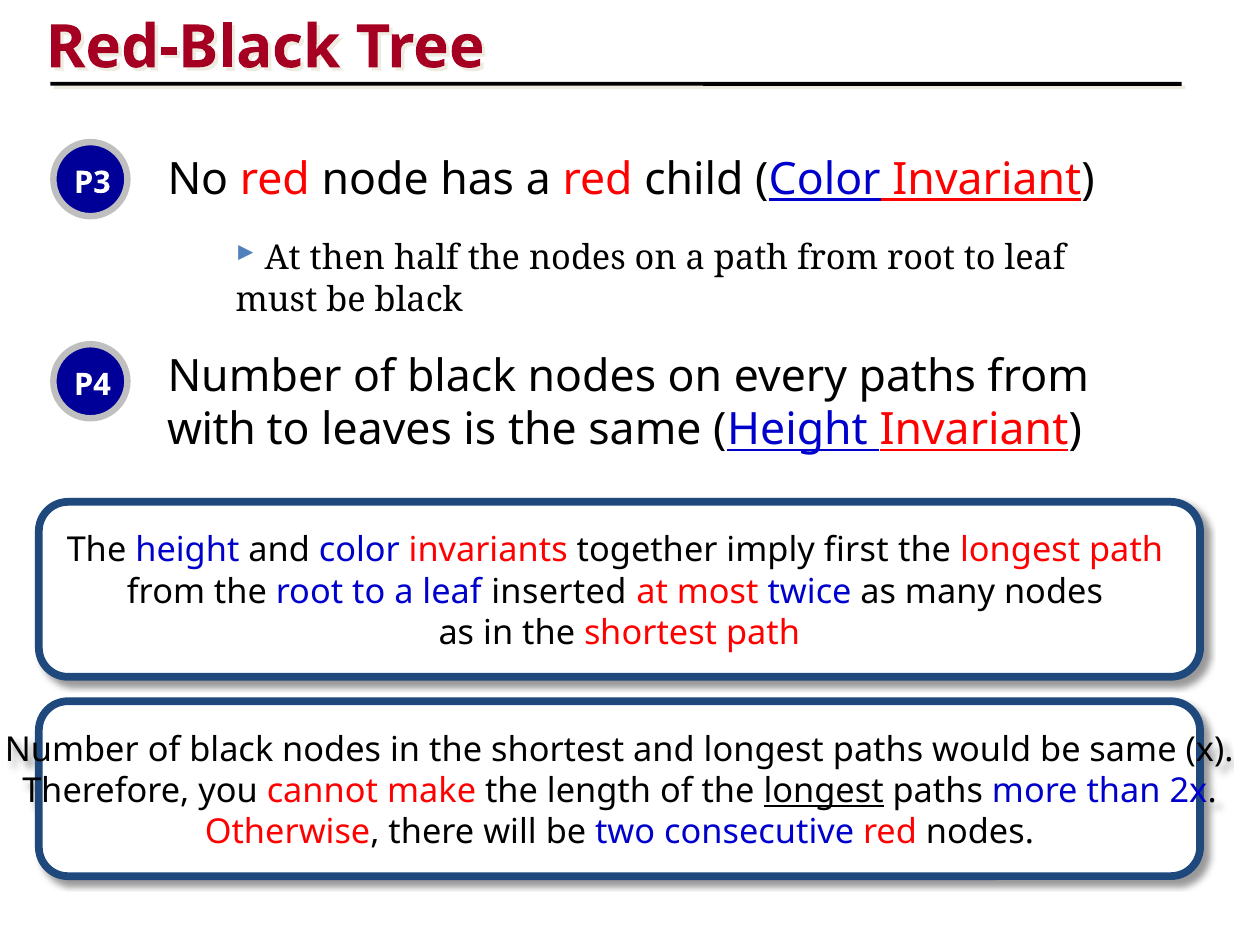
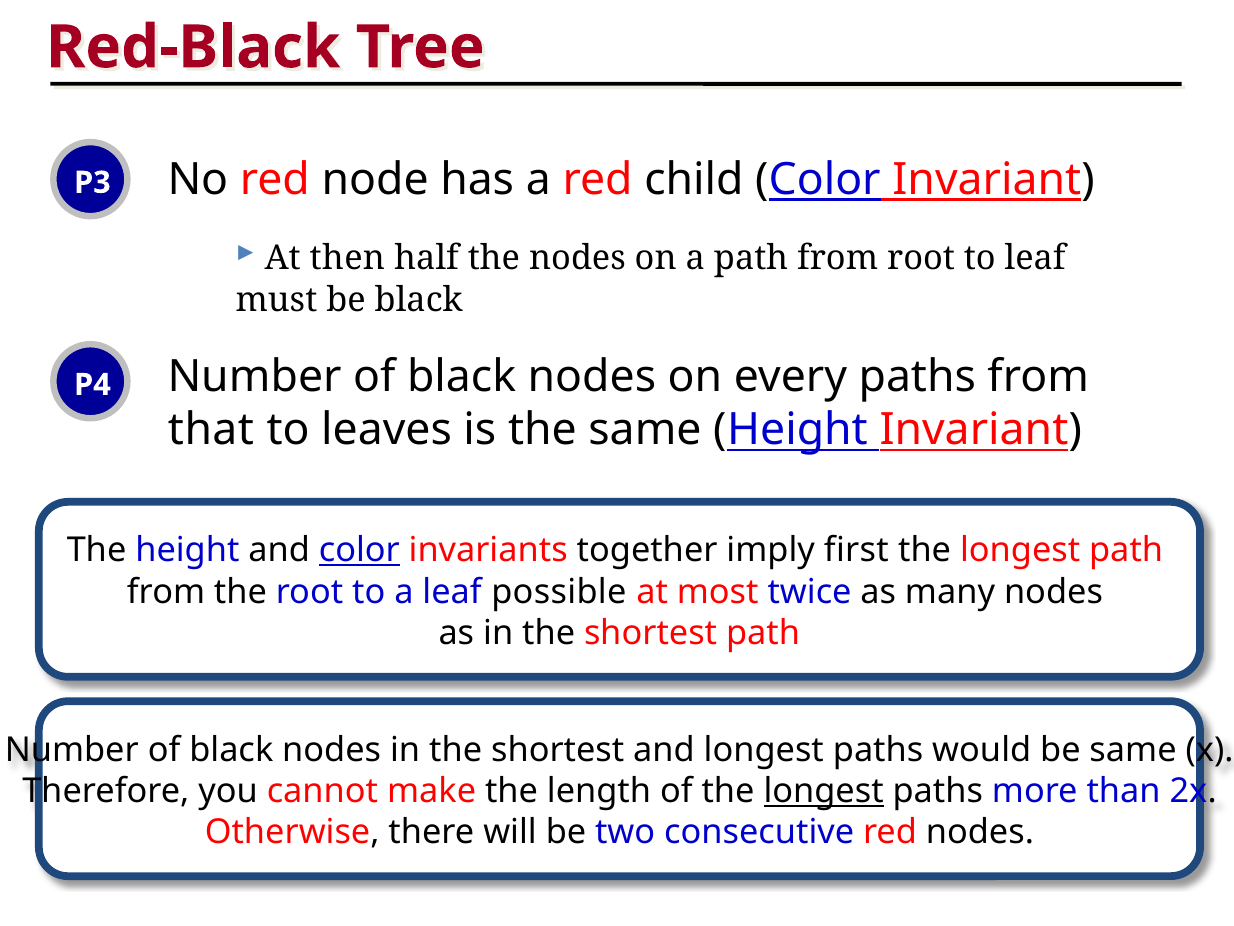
with: with -> that (211, 430)
color underline: none -> present (359, 550)
inserted: inserted -> possible (559, 591)
